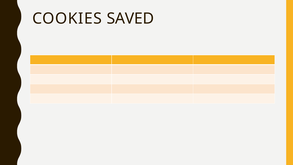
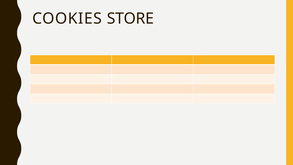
SAVED: SAVED -> STORE (130, 19)
